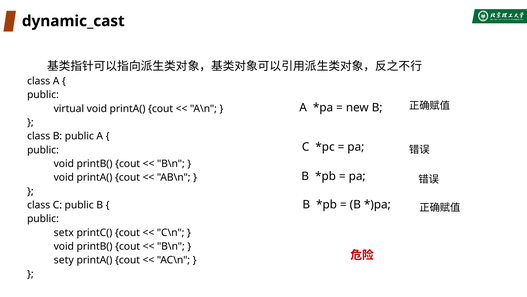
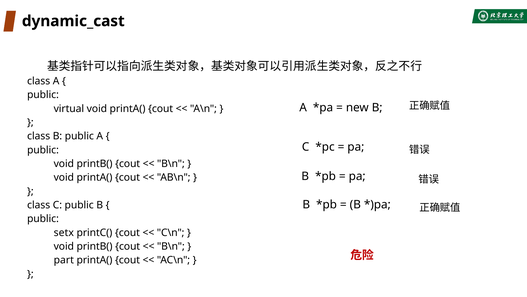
sety: sety -> part (64, 260)
